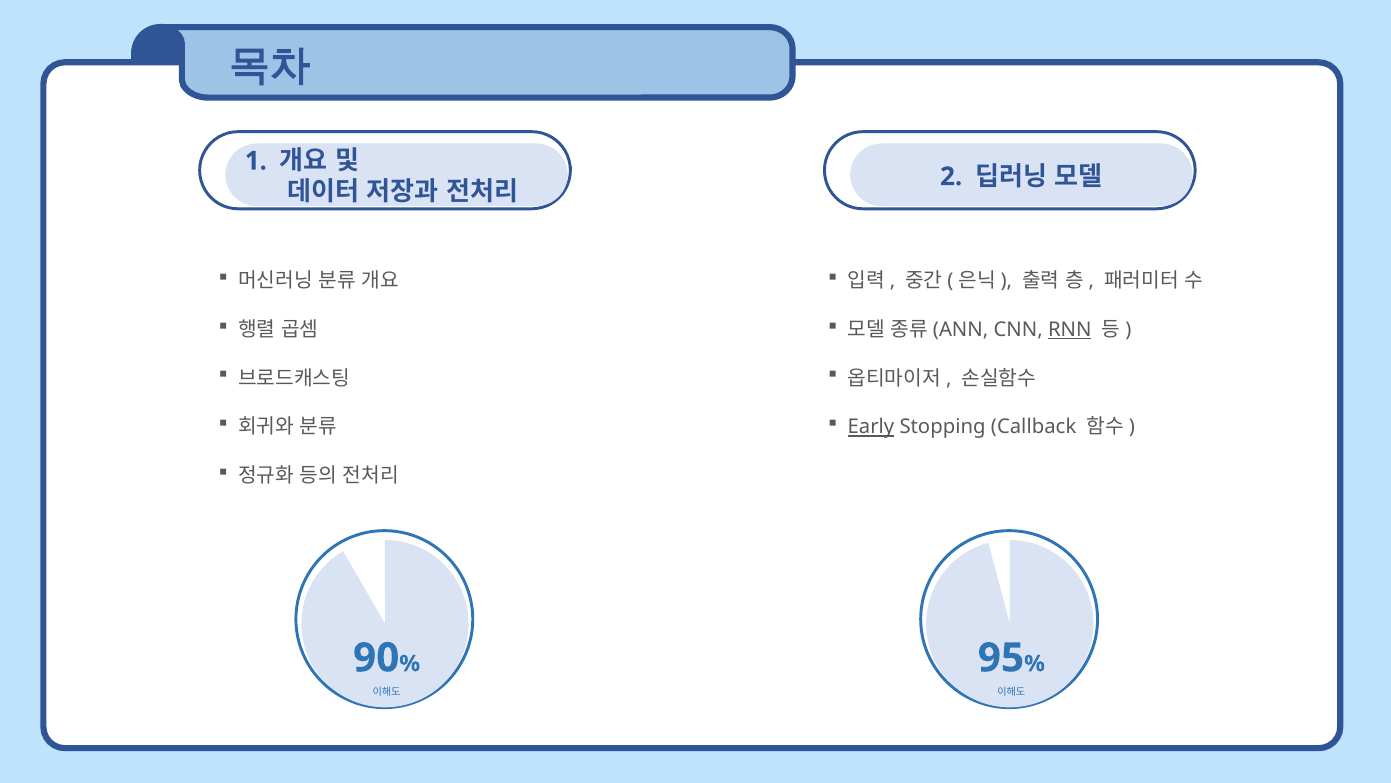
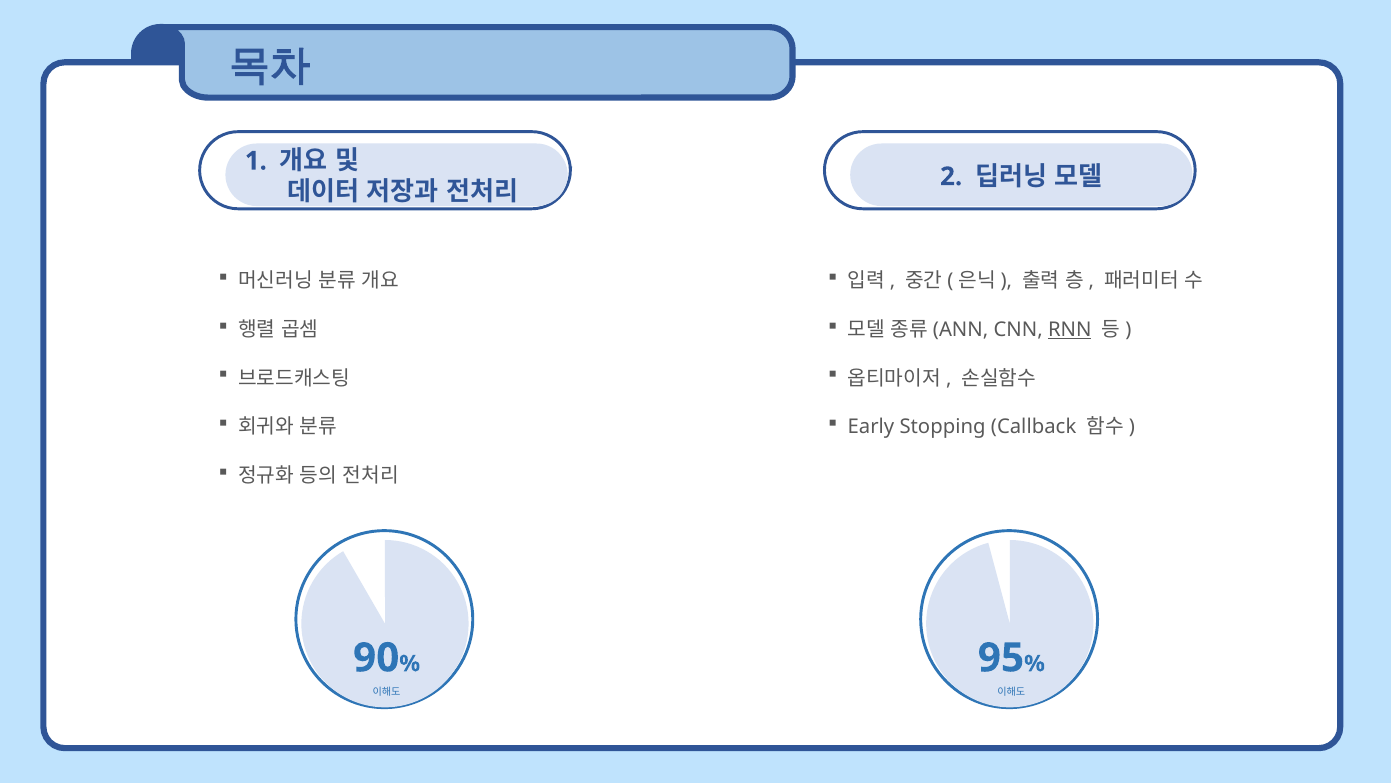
Early underline: present -> none (871, 427)
